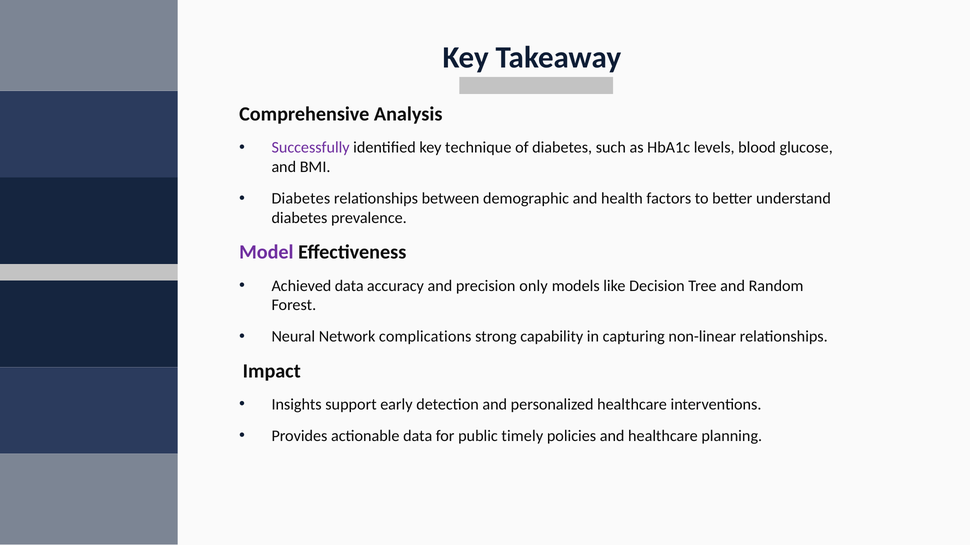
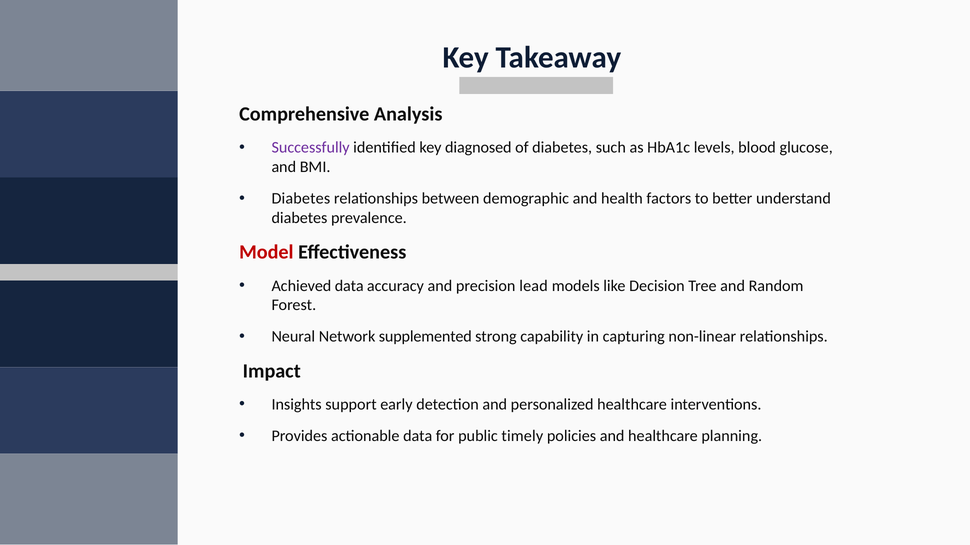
technique: technique -> diagnosed (478, 148)
Model colour: purple -> red (266, 252)
only: only -> lead (534, 286)
complications: complications -> supplemented (425, 337)
